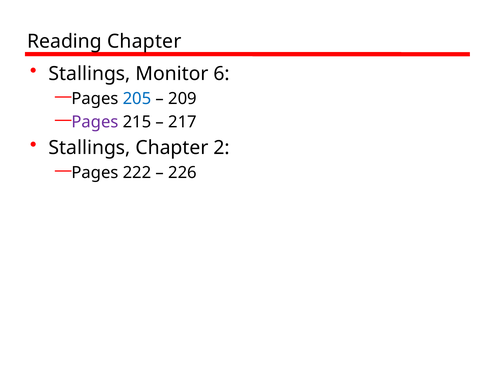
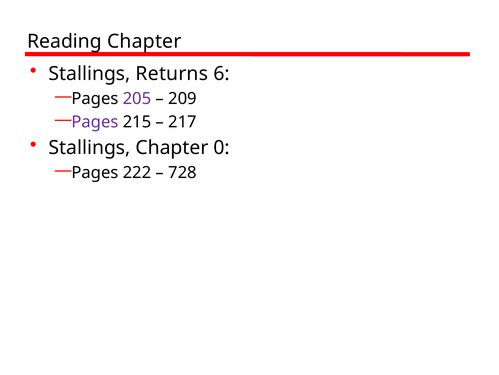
Monitor: Monitor -> Returns (172, 74)
205 colour: blue -> purple (137, 98)
2: 2 -> 0 (222, 147)
226: 226 -> 728 (183, 172)
